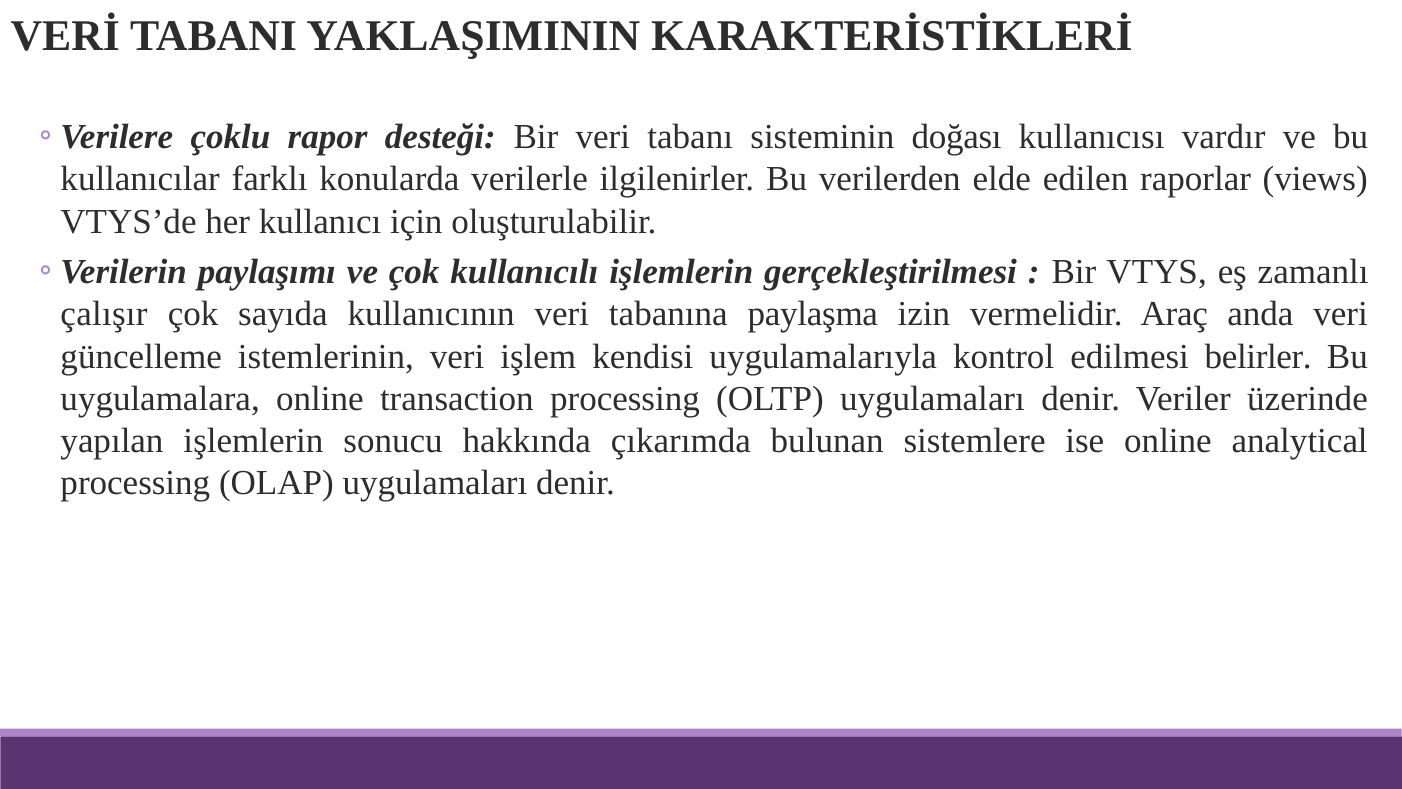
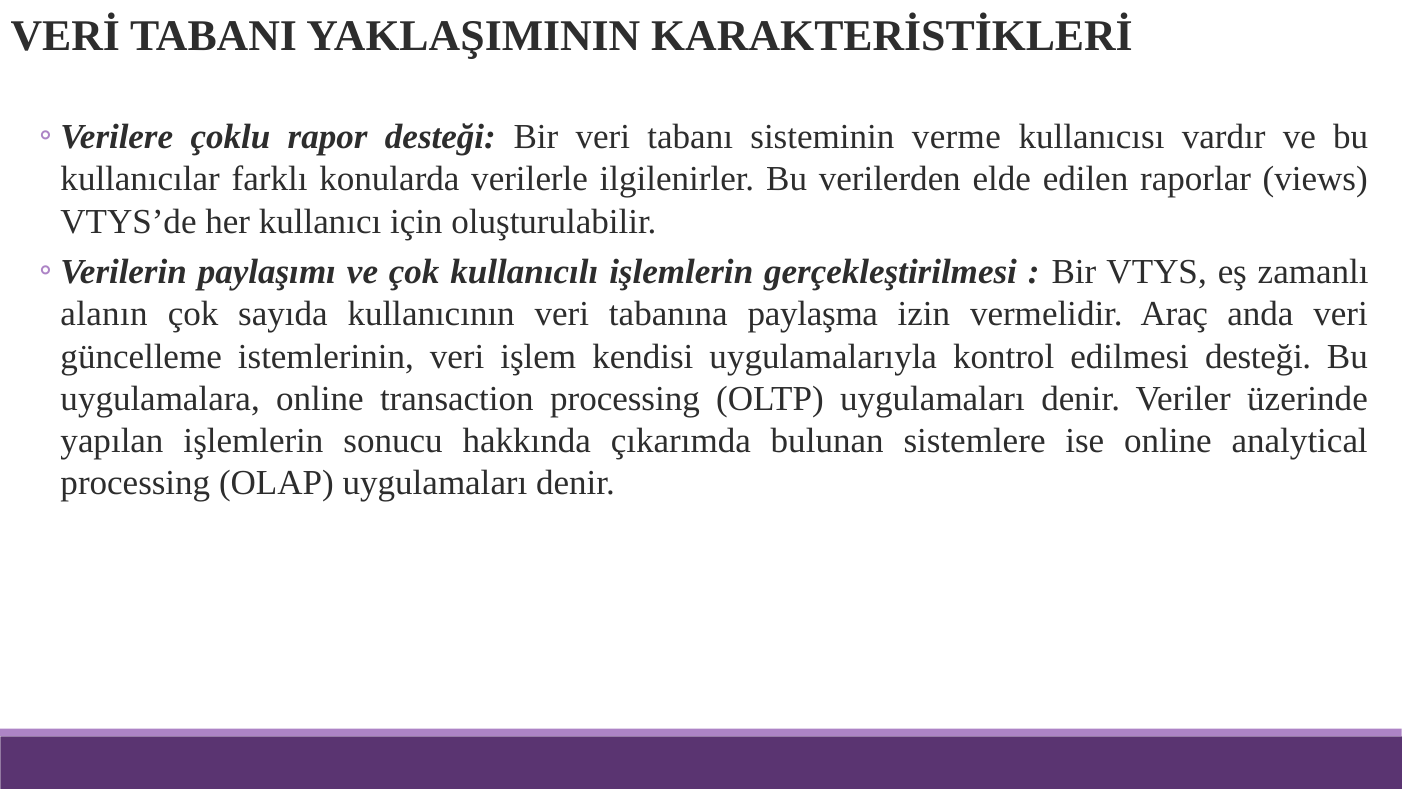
doğası: doğası -> verme (956, 137)
çalışır: çalışır -> alanın (104, 314)
edilmesi belirler: belirler -> desteği (1258, 356)
